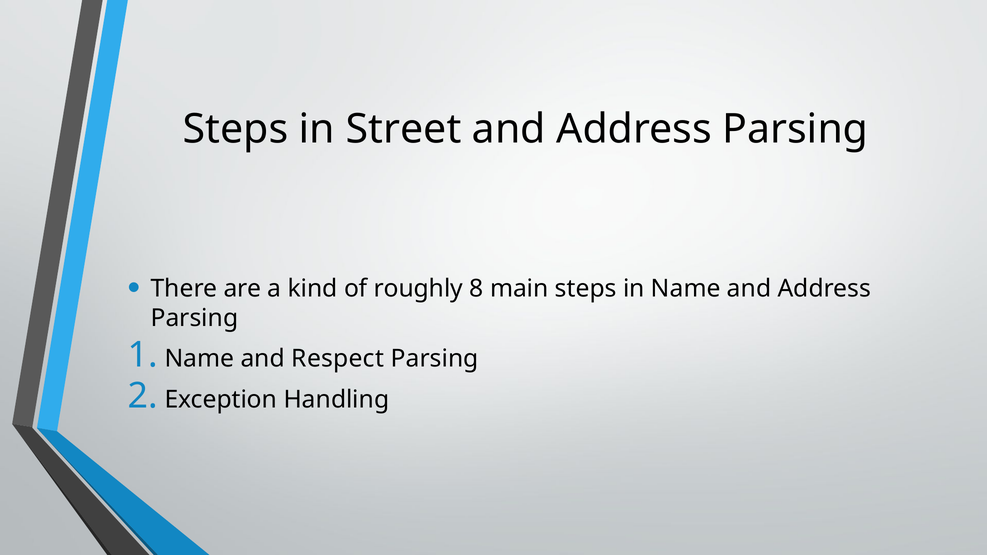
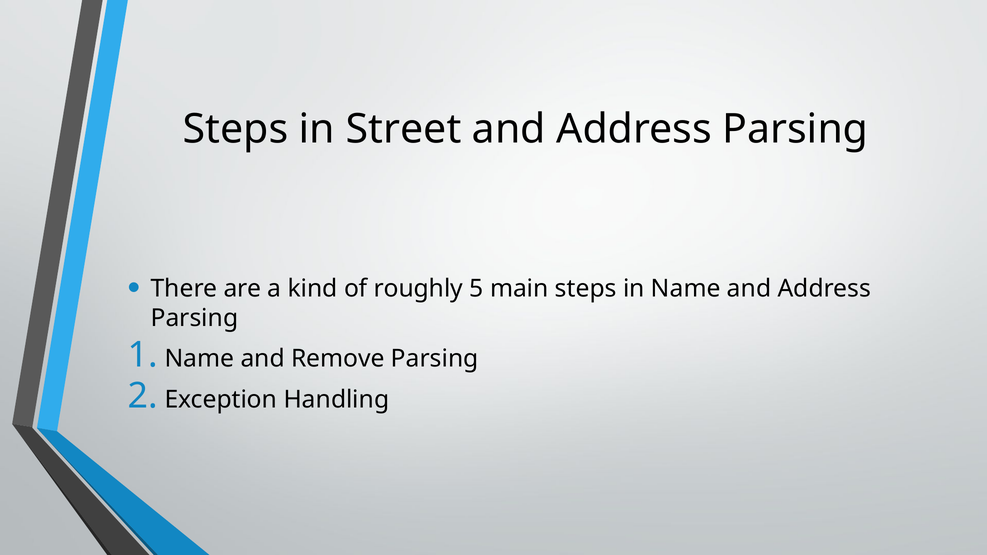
8: 8 -> 5 (477, 289)
Respect: Respect -> Remove (338, 359)
